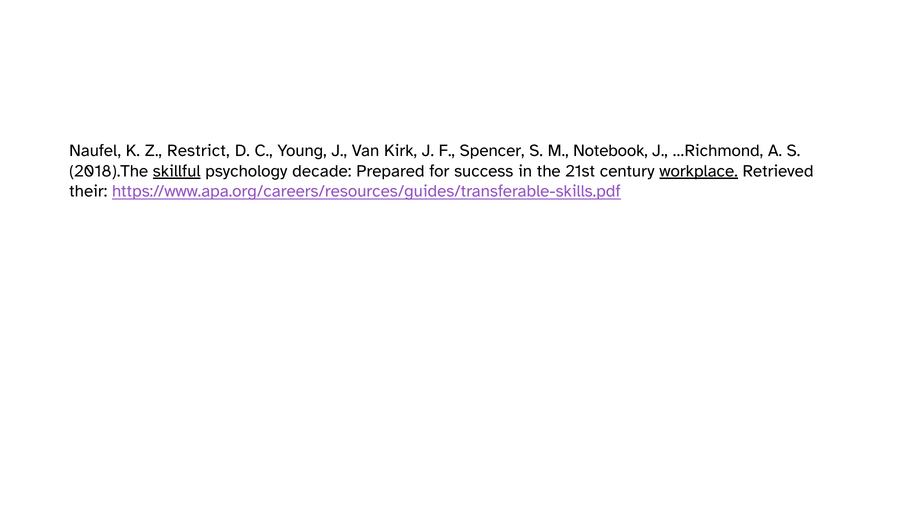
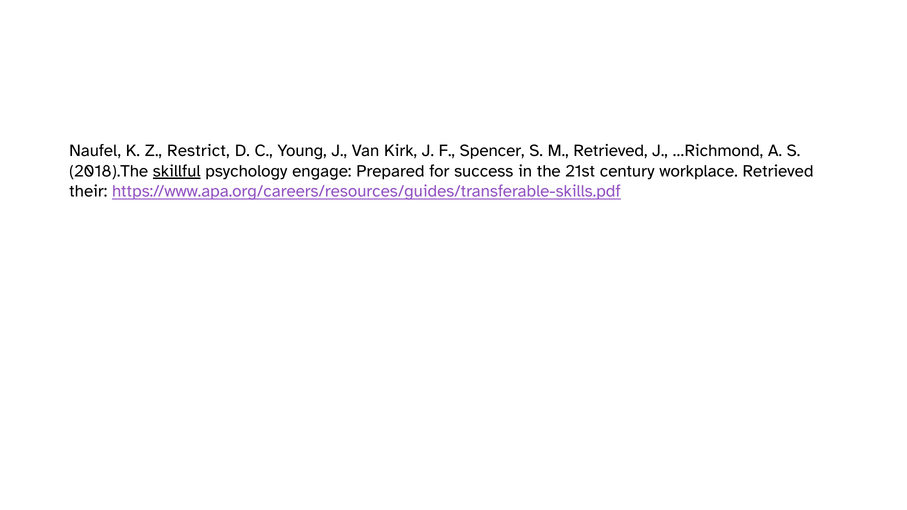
M Notebook: Notebook -> Retrieved (610, 151)
decade: decade -> engage (322, 171)
workplace underline: present -> none (699, 171)
